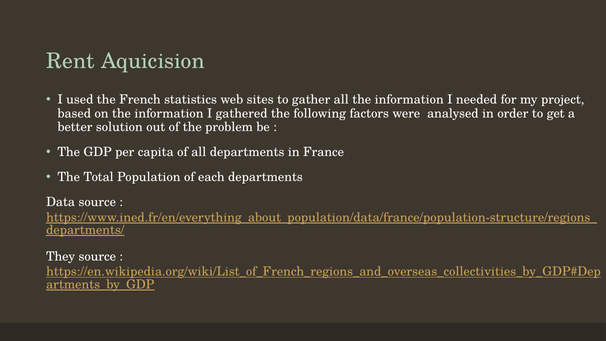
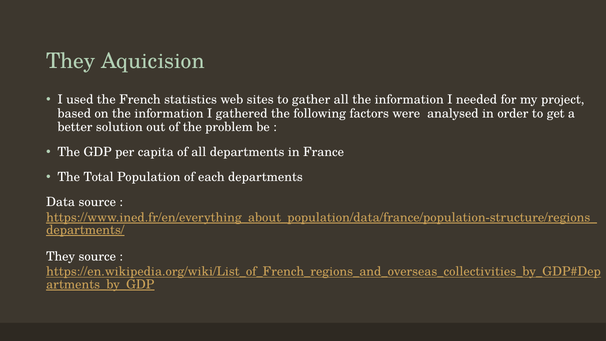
Rent: Rent -> They (71, 61)
